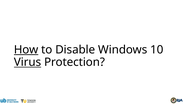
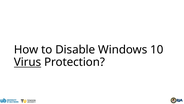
How underline: present -> none (26, 49)
